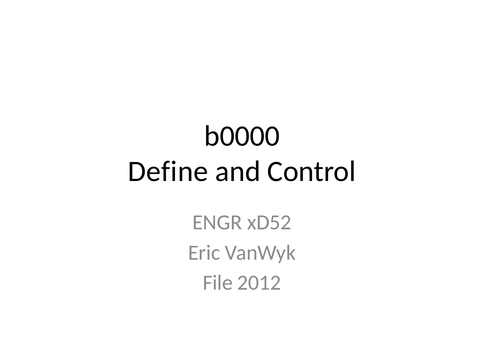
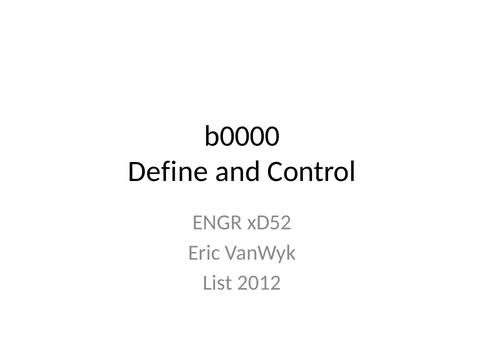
File: File -> List (218, 283)
